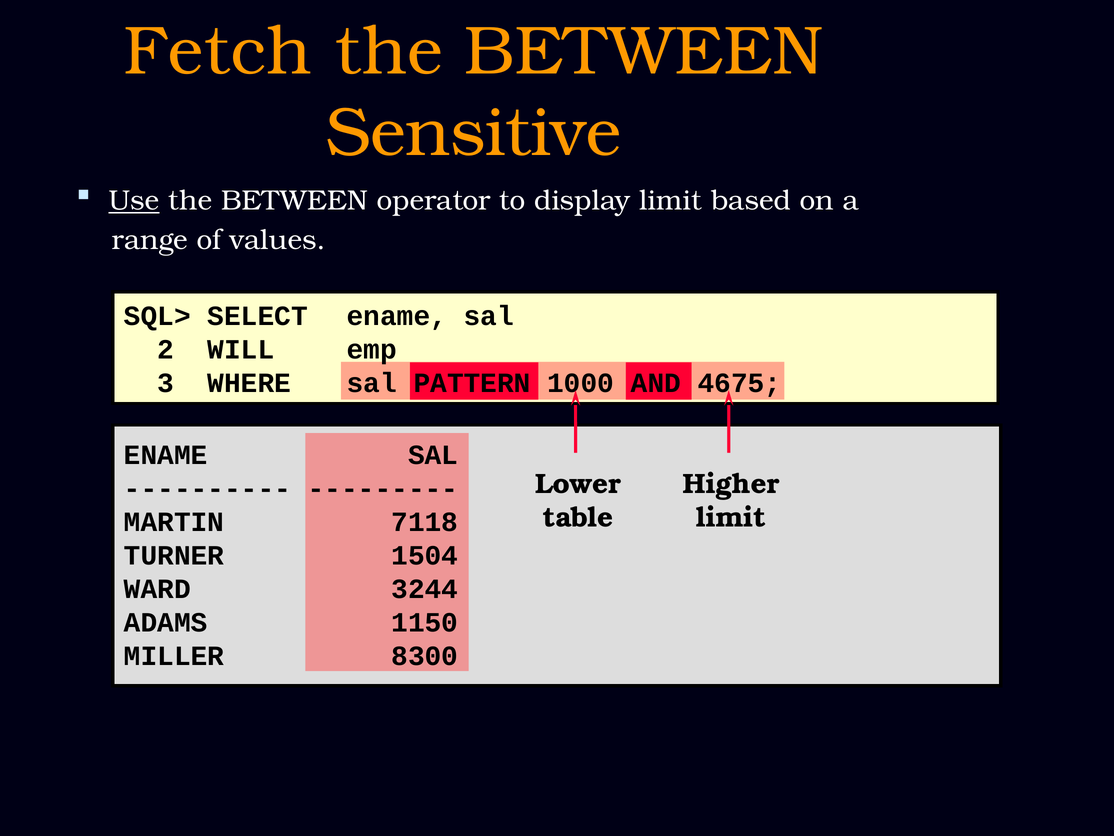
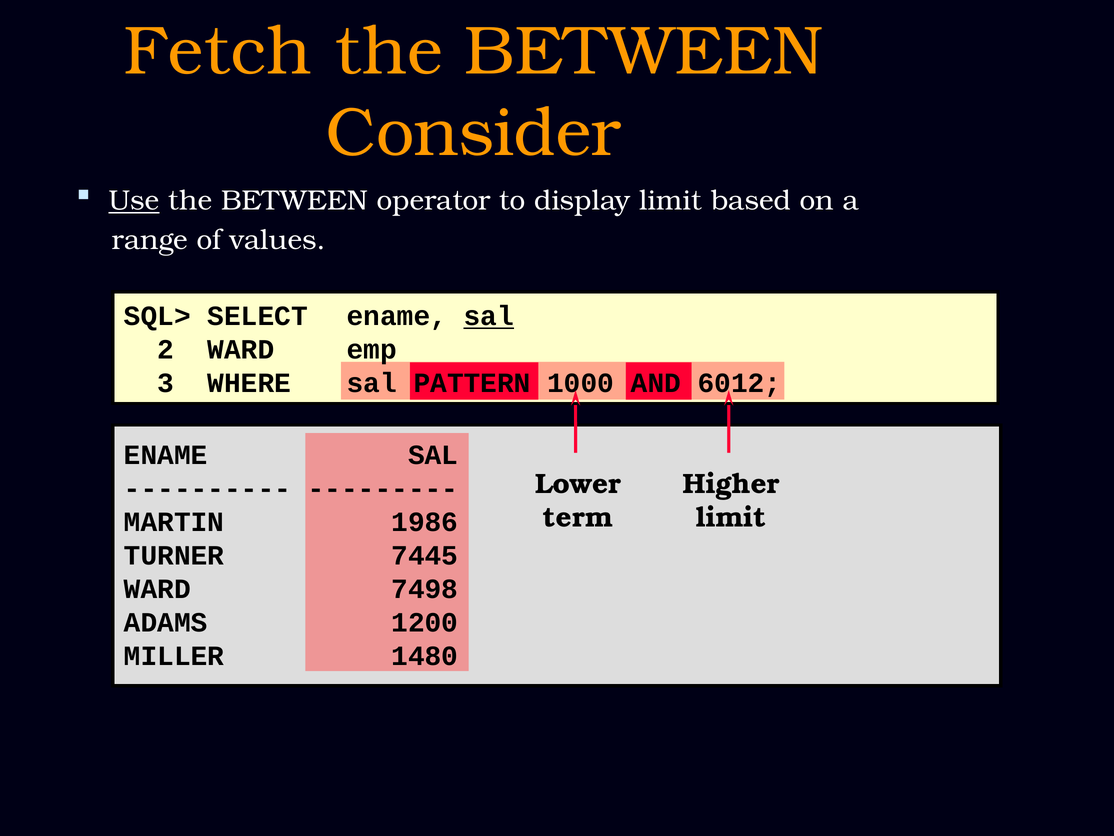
Sensitive: Sensitive -> Consider (473, 133)
sal underline: none -> present (489, 316)
2 WILL: WILL -> WARD (241, 349)
4675: 4675 -> 6012 (739, 383)
table: table -> term (578, 517)
7118: 7118 -> 1986 (425, 522)
1504: 1504 -> 7445 (425, 555)
3244: 3244 -> 7498 (425, 589)
1150: 1150 -> 1200 (425, 622)
8300: 8300 -> 1480 (425, 655)
